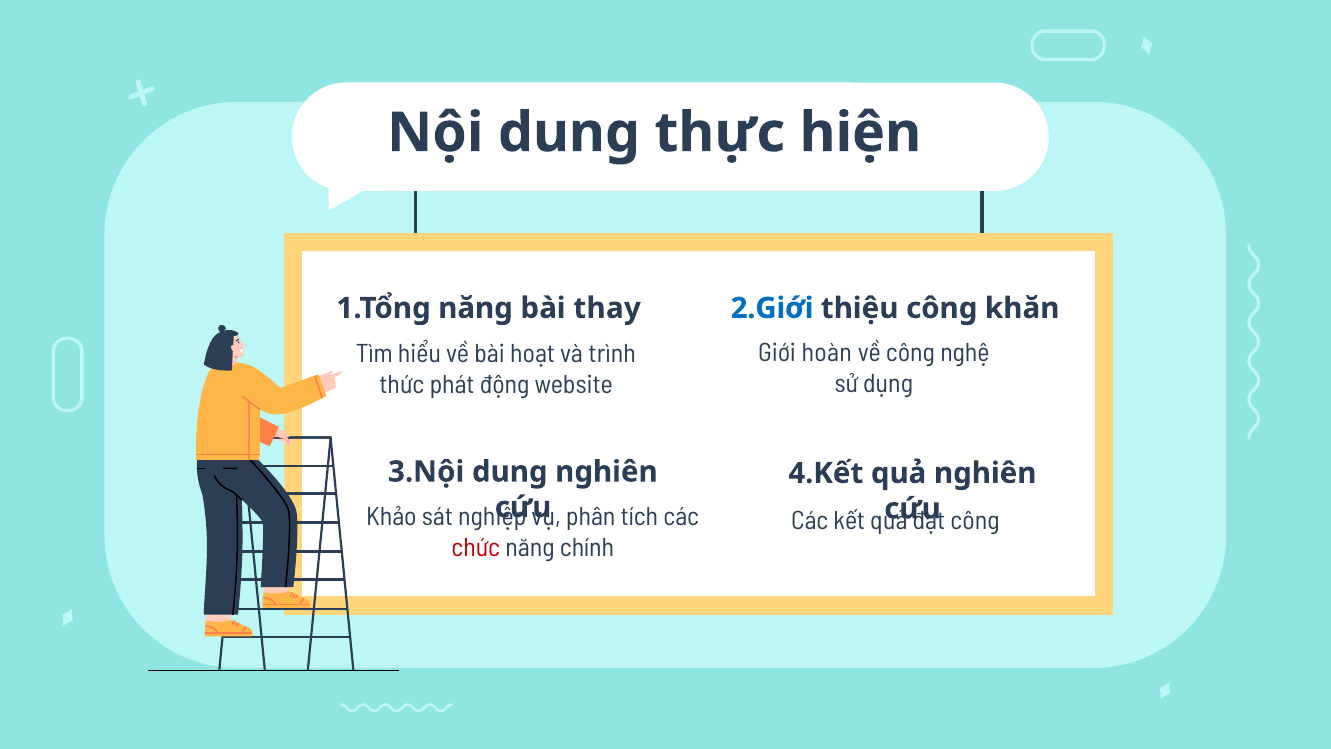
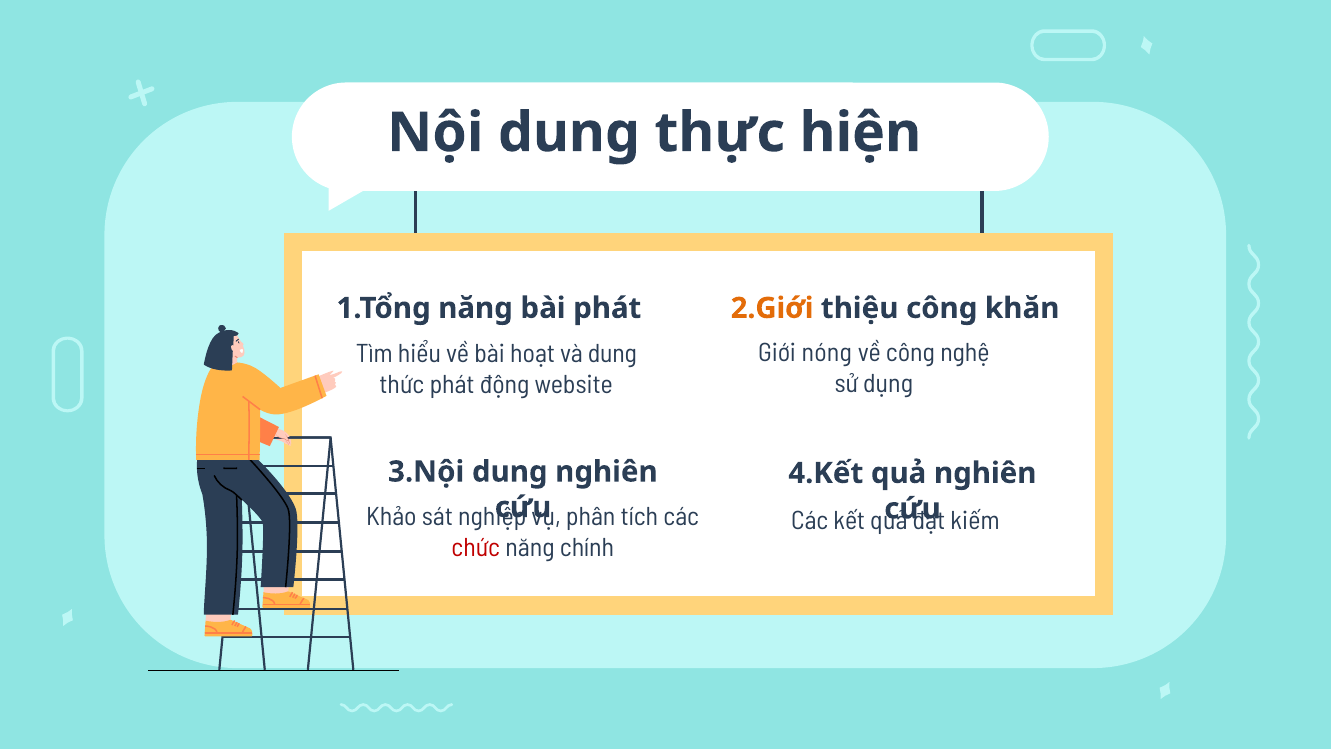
bài thay: thay -> phát (607, 308)
2.Giới colour: blue -> orange (772, 308)
hoàn: hoàn -> nóng (827, 353)
và trình: trình -> dung (612, 354)
công: công -> kiếm (975, 521)
